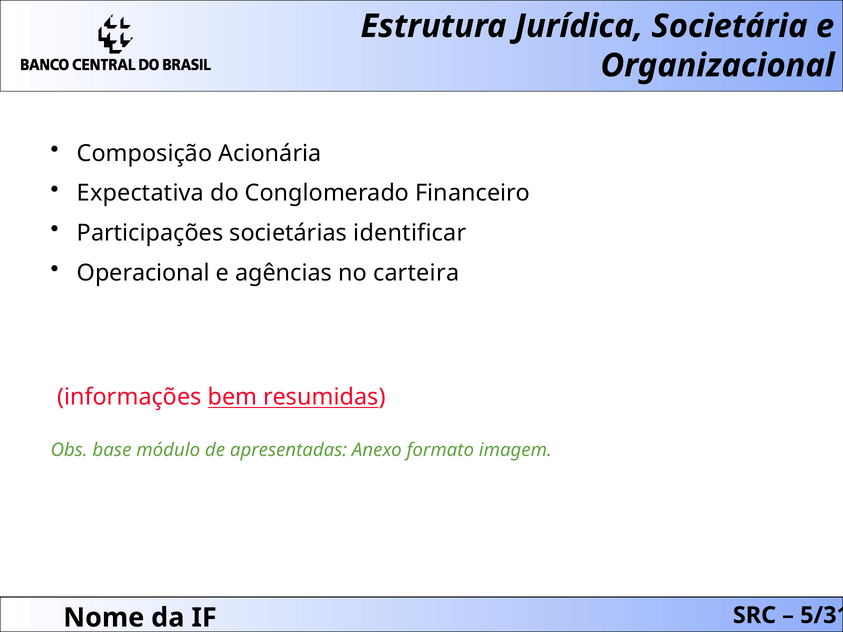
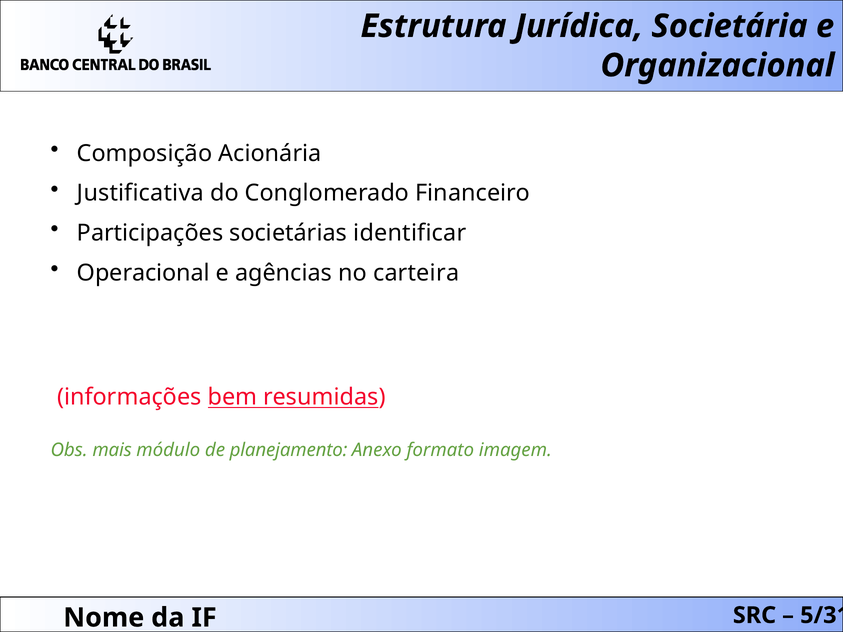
Expectativa: Expectativa -> Justificativa (140, 193)
base: base -> mais (112, 450)
apresentadas: apresentadas -> planejamento (289, 450)
